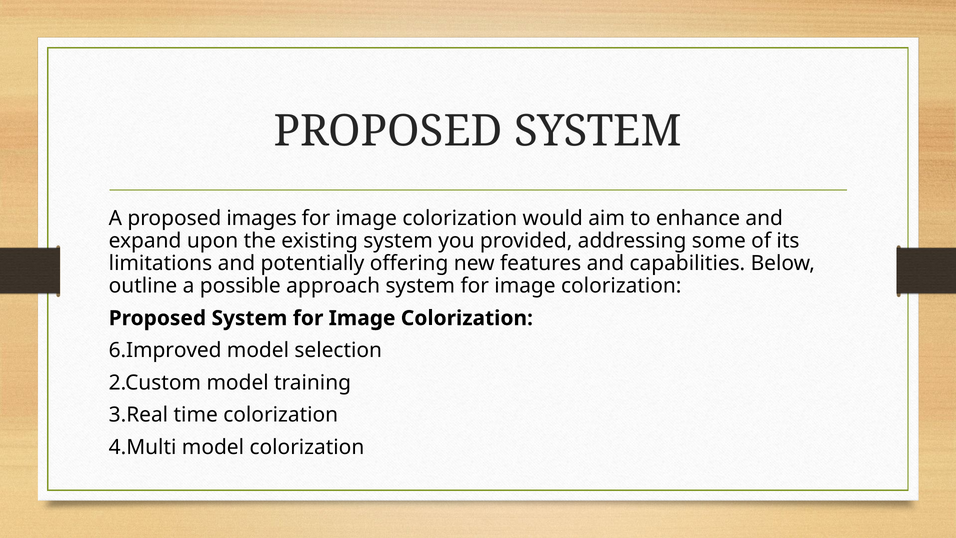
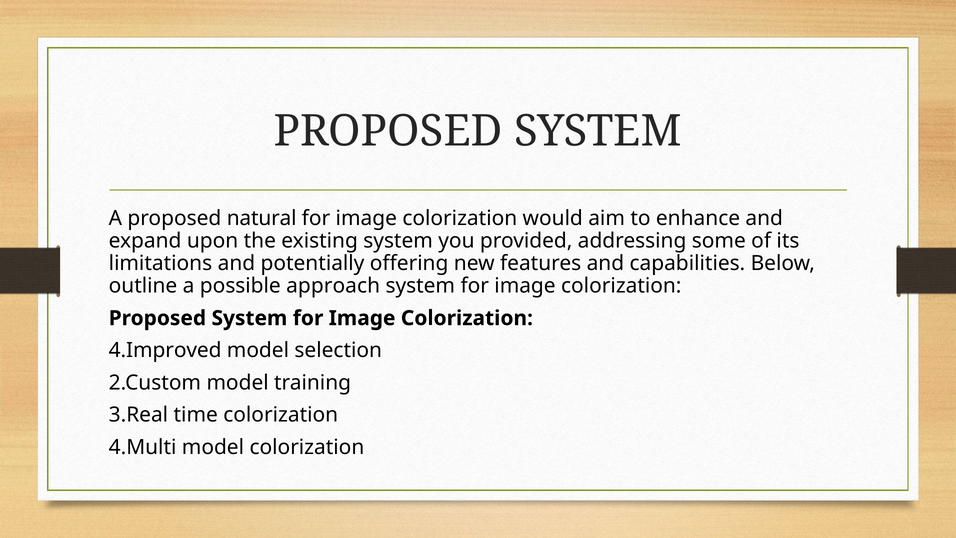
images: images -> natural (262, 218)
6.Improved: 6.Improved -> 4.Improved (165, 350)
